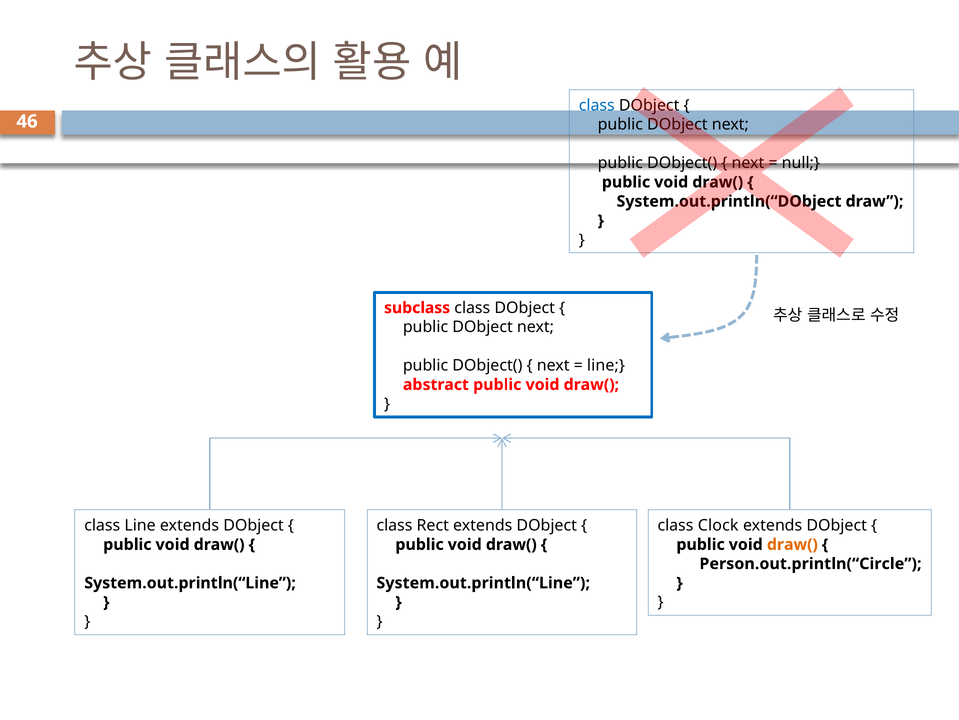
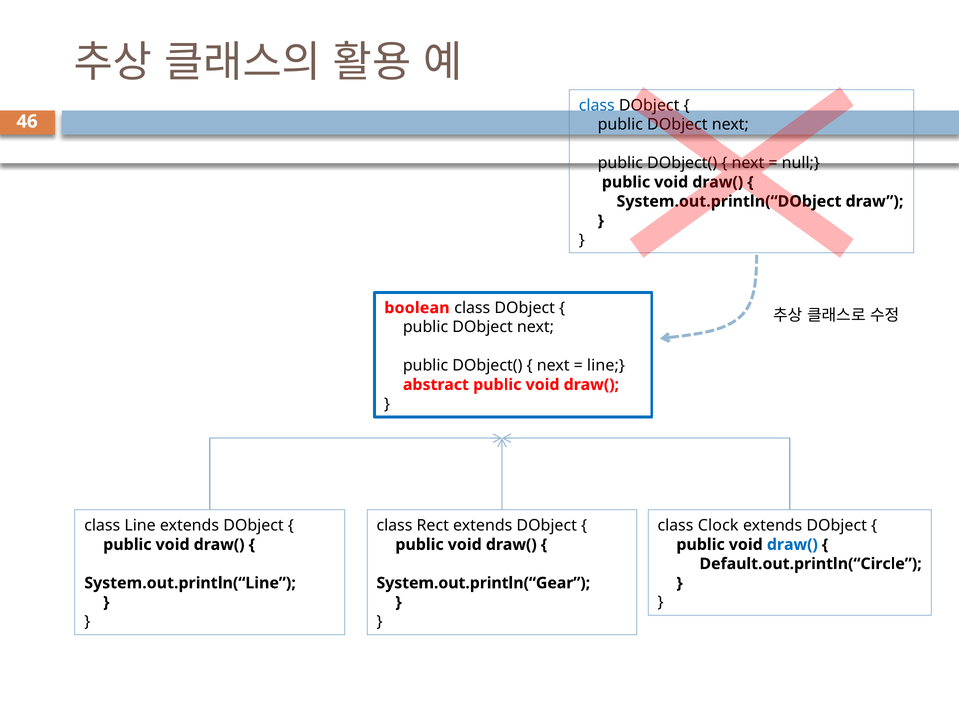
subclass: subclass -> boolean (417, 308)
draw( colour: orange -> blue (792, 544)
Person.out.println(“Circle: Person.out.println(“Circle -> Default.out.println(“Circle (811, 563)
System.out.println(“Line: System.out.println(“Line -> System.out.println(“Gear (483, 582)
